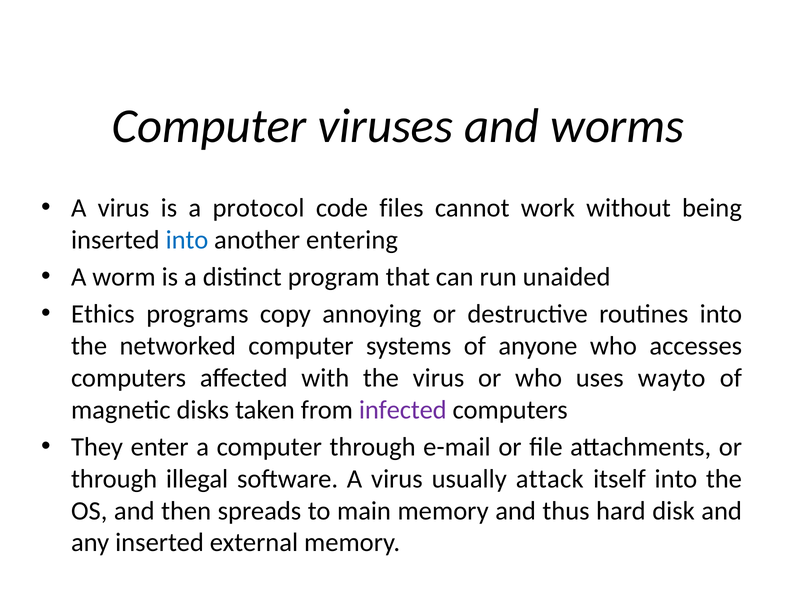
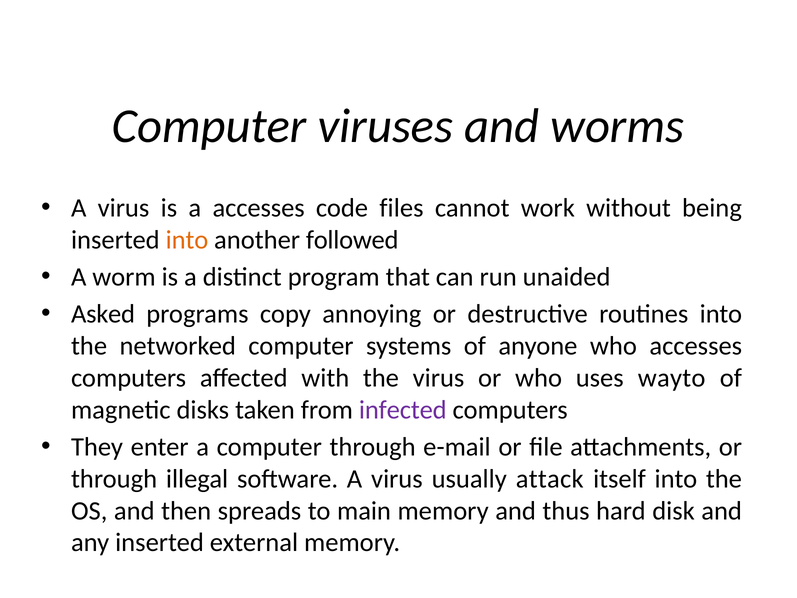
a protocol: protocol -> accesses (259, 208)
into colour: blue -> orange (187, 240)
entering: entering -> followed (352, 240)
Ethics: Ethics -> Asked (103, 314)
